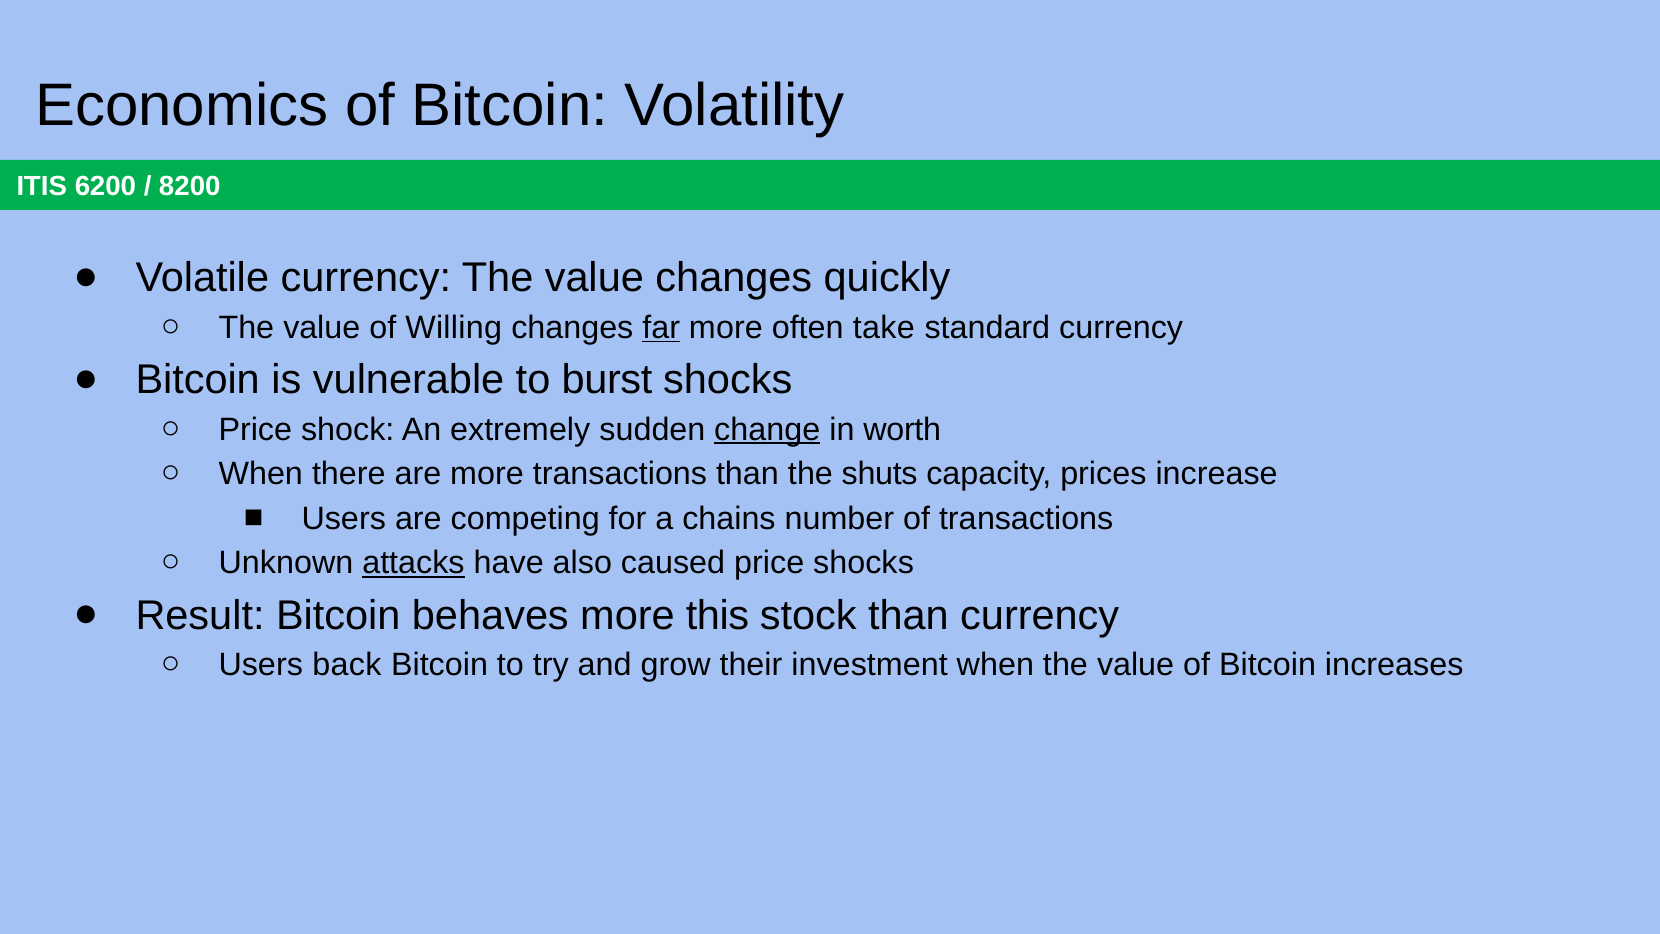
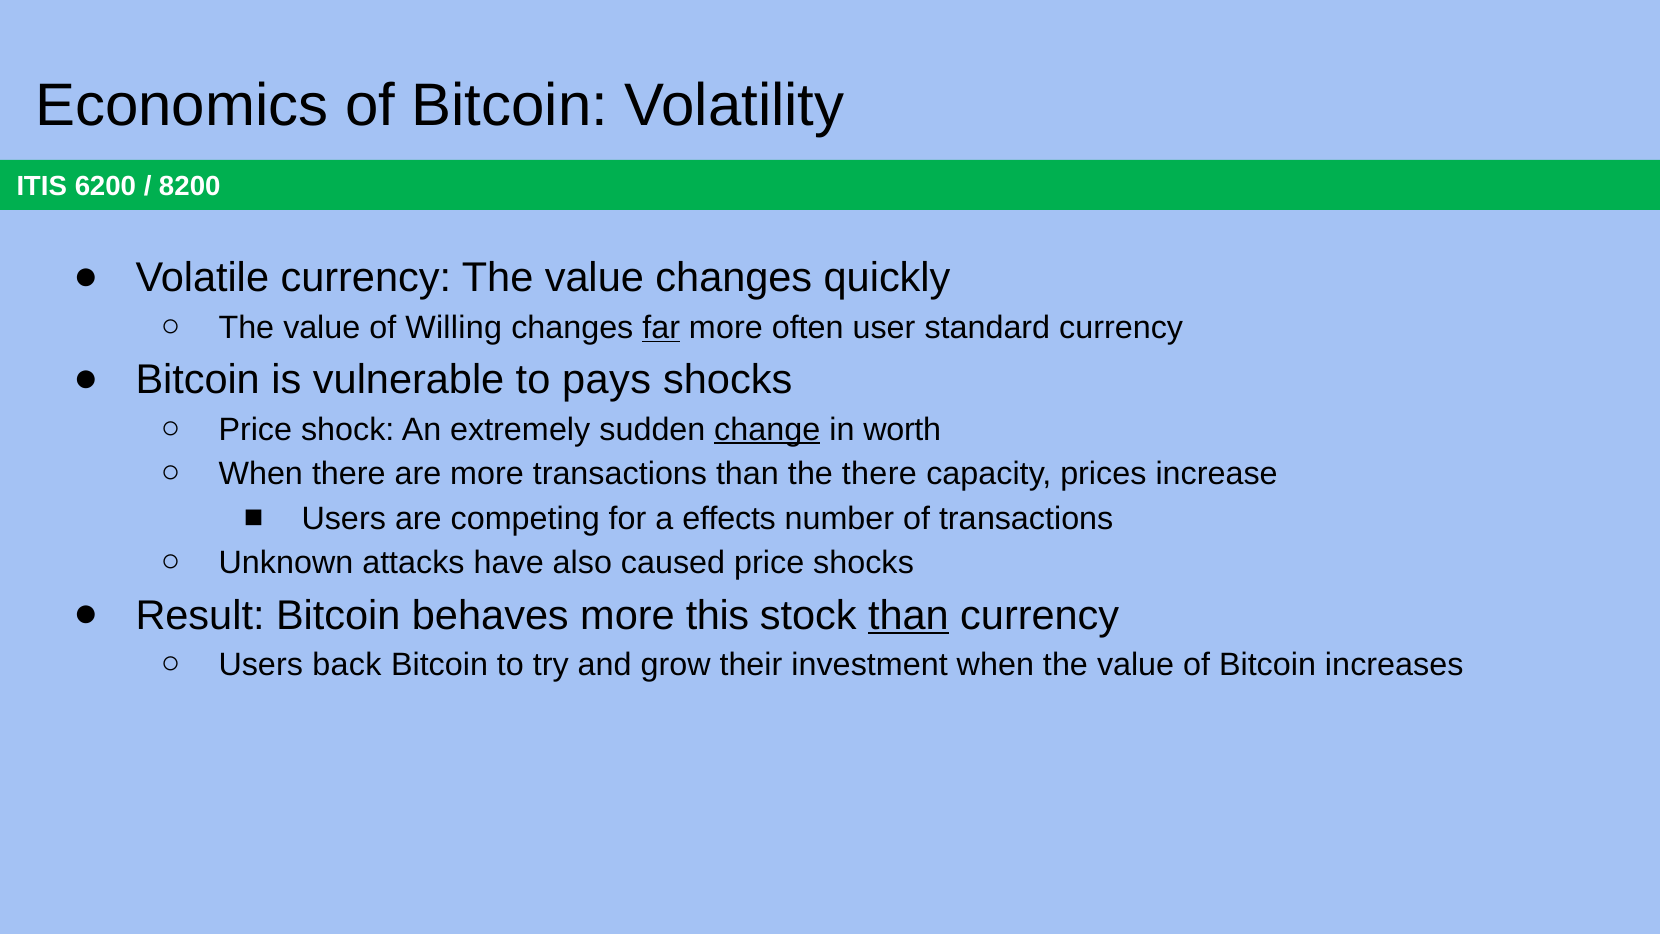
take: take -> user (884, 328)
burst: burst -> pays (607, 380)
the shuts: shuts -> there (879, 474)
chains: chains -> effects (729, 518)
attacks underline: present -> none (413, 563)
than underline: none -> present (908, 615)
